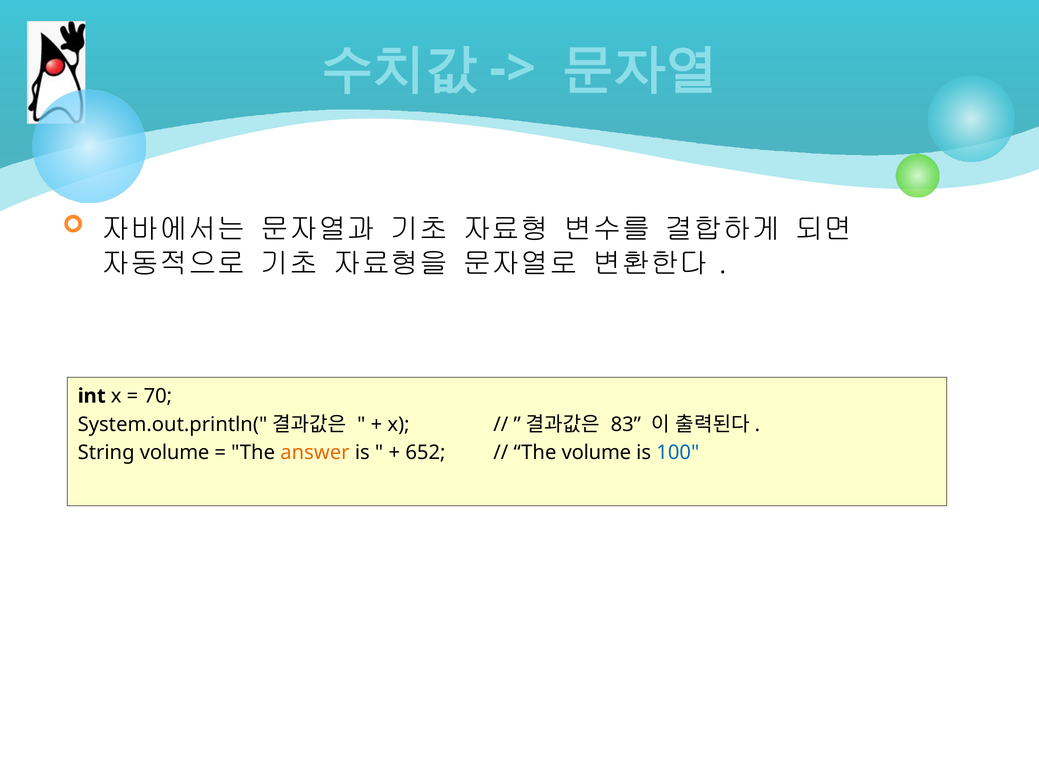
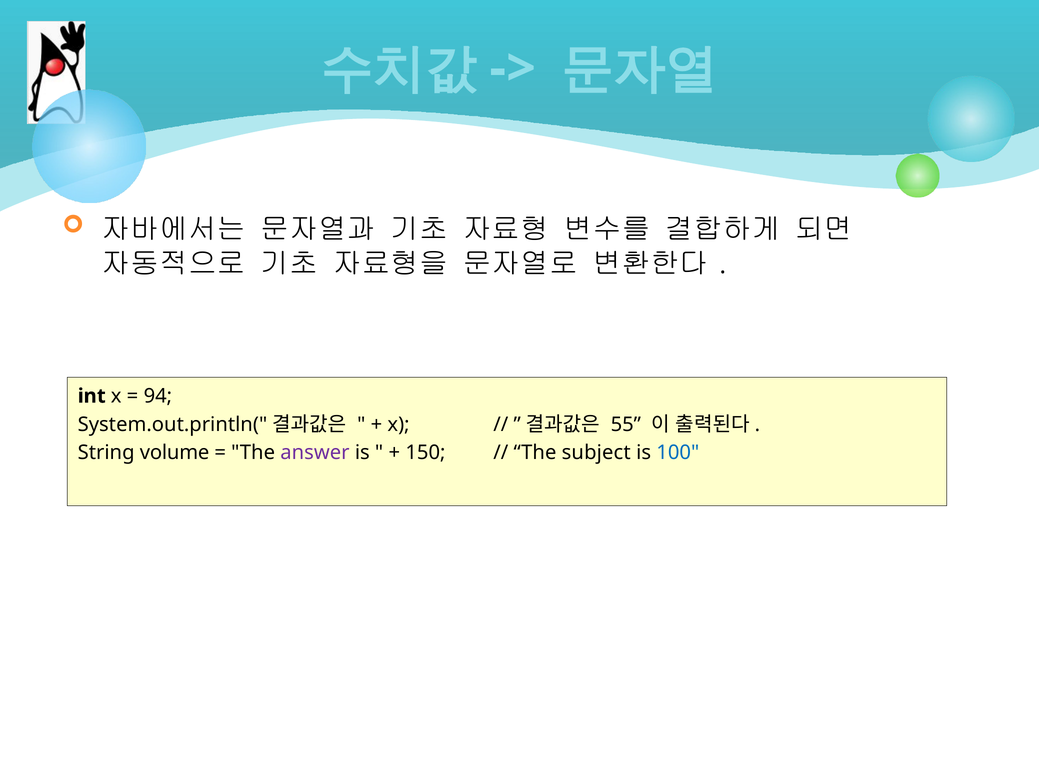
70: 70 -> 94 (158, 396)
83: 83 -> 55 (626, 424)
answer colour: orange -> purple (315, 453)
652: 652 -> 150 (425, 453)
The volume: volume -> subject (596, 453)
